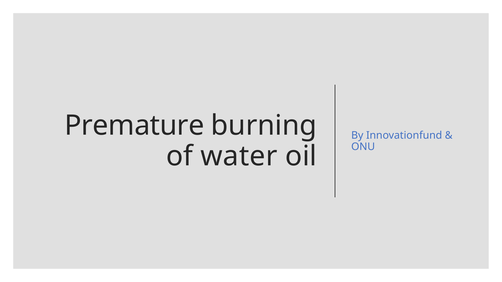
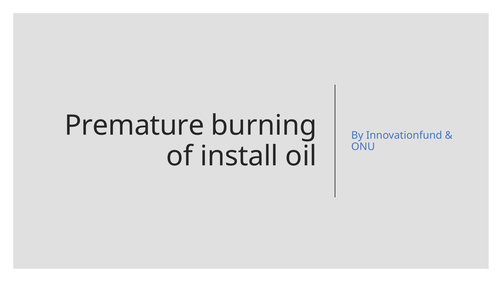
water: water -> install (239, 156)
